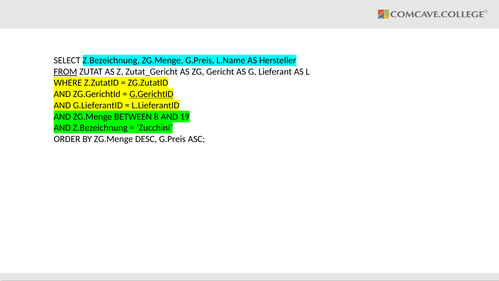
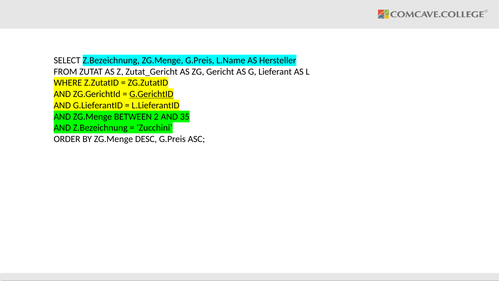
FROM underline: present -> none (65, 72)
8: 8 -> 2 (156, 116)
19: 19 -> 35 (185, 116)
